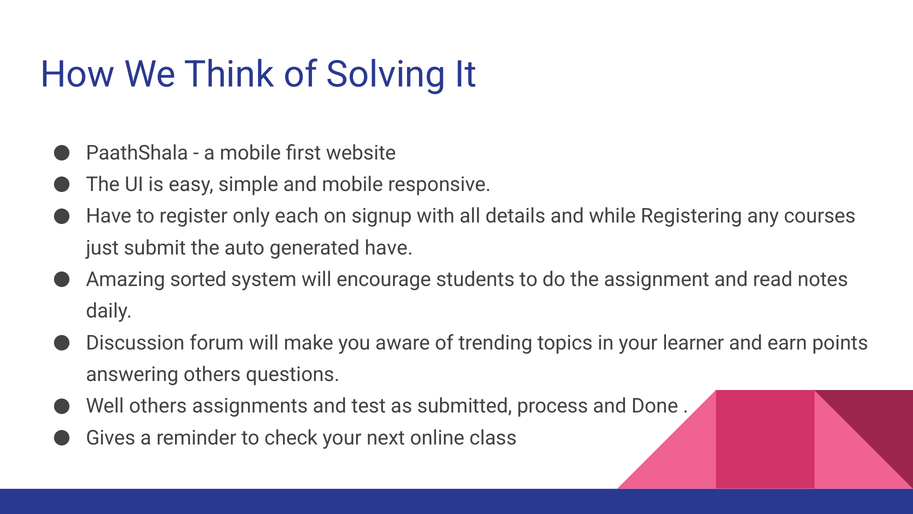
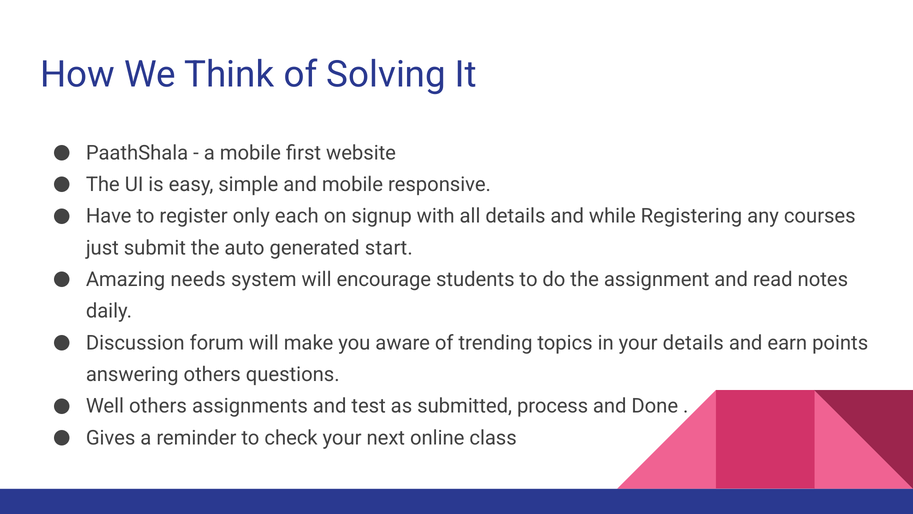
generated have: have -> start (389, 248)
sorted: sorted -> needs (198, 279)
your learner: learner -> details (693, 343)
